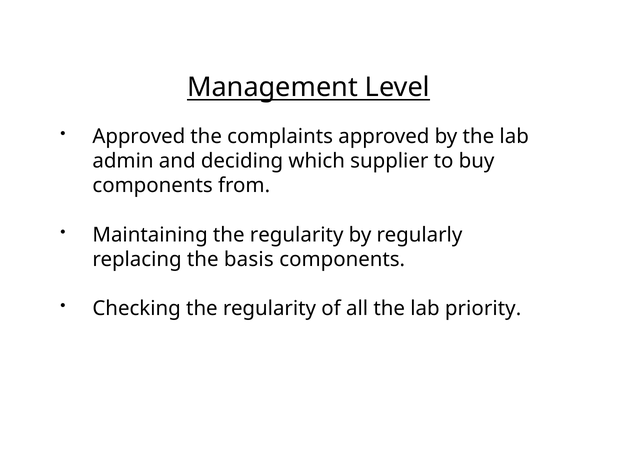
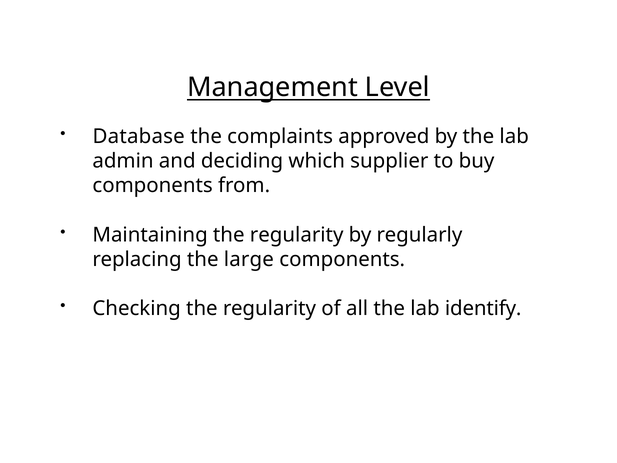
Approved: Approved -> Database (139, 136)
basis: basis -> large (249, 259)
priority: priority -> identify (483, 309)
